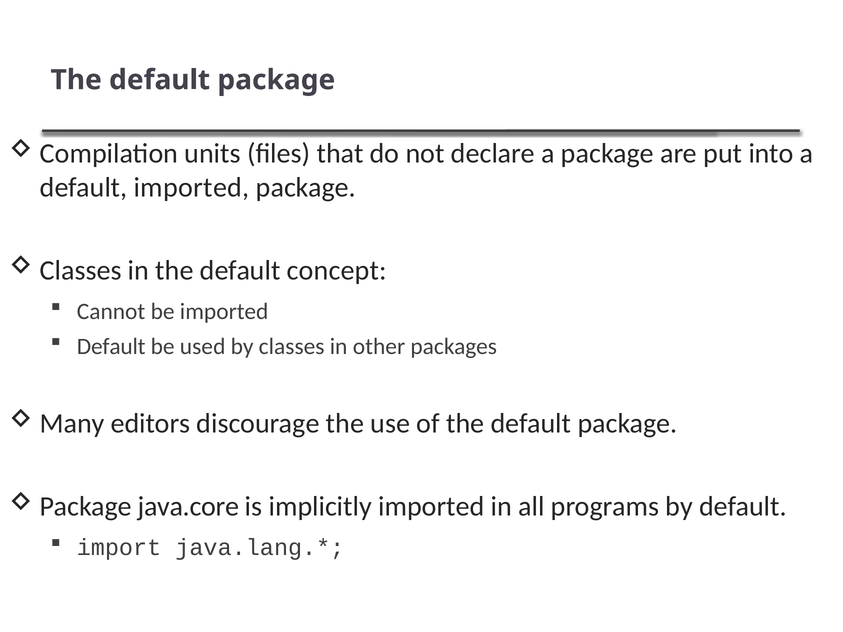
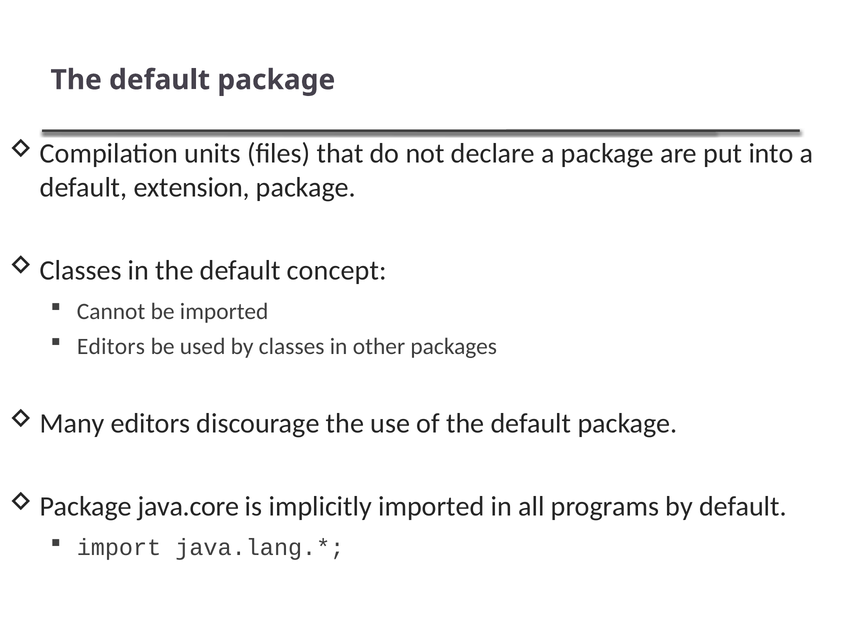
default imported: imported -> extension (192, 187)
Default: Default -> Editors (111, 347)
